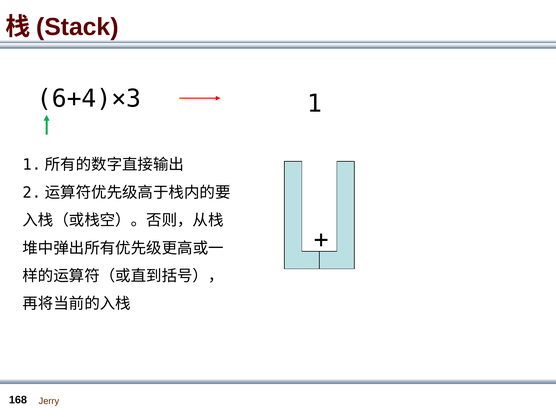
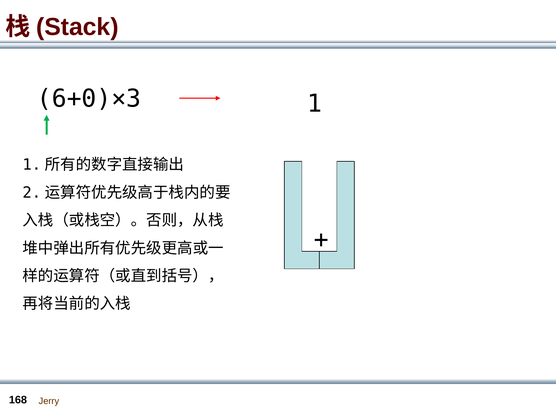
6+4)×3: 6+4)×3 -> 6+0)×3 (89, 99)
